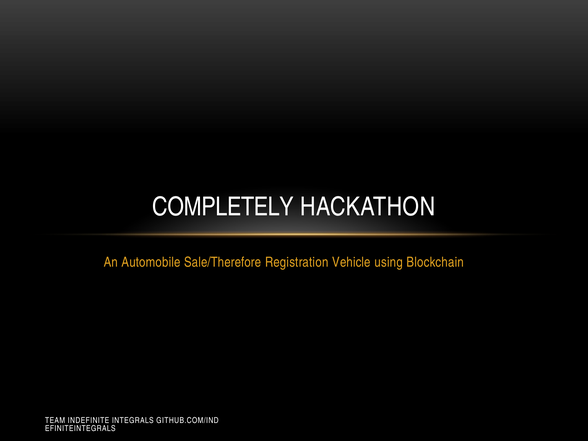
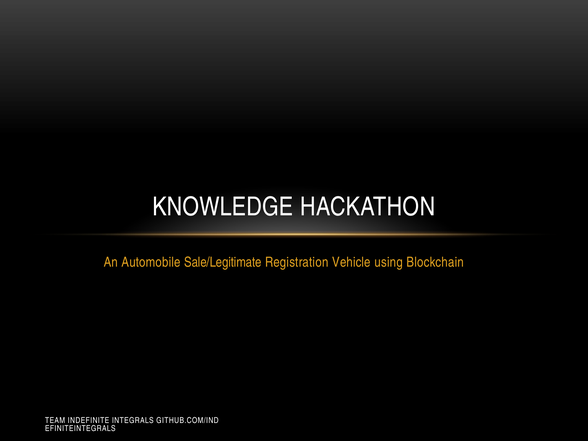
COMPLETELY: COMPLETELY -> KNOWLEDGE (223, 207)
Sale/Therefore: Sale/Therefore -> Sale/Legitimate (223, 262)
